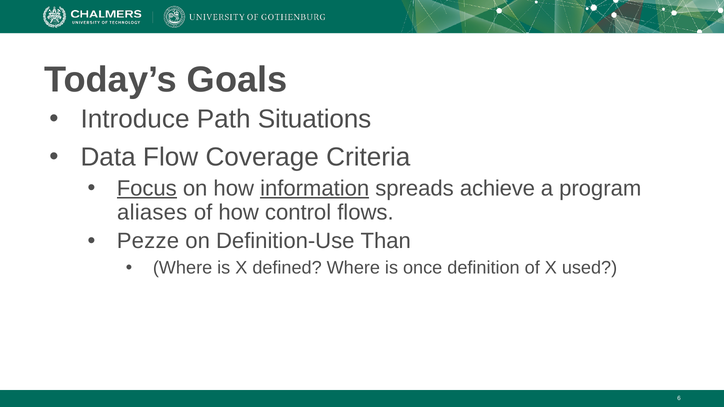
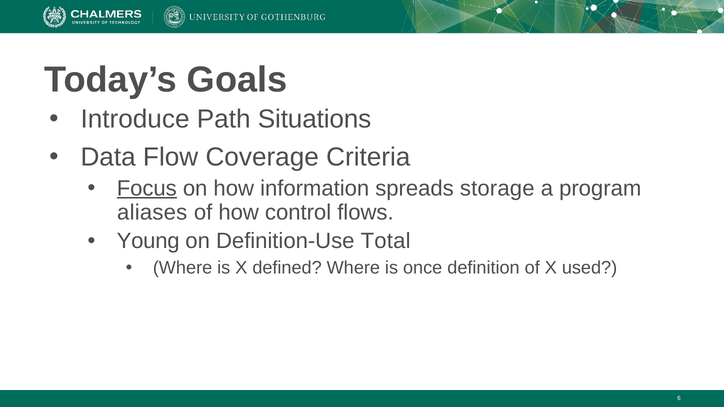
information underline: present -> none (315, 188)
achieve: achieve -> storage (497, 188)
Pezze: Pezze -> Young (148, 241)
Than: Than -> Total (386, 241)
